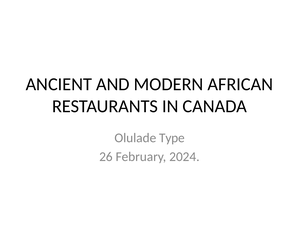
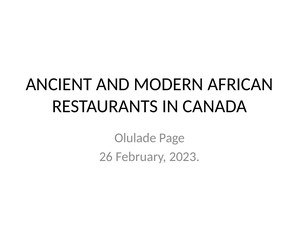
Type: Type -> Page (172, 137)
2024: 2024 -> 2023 (184, 156)
